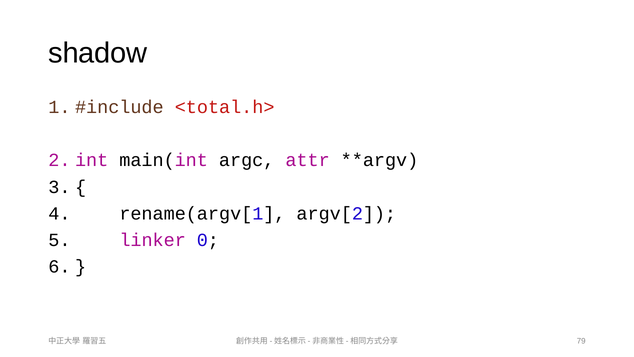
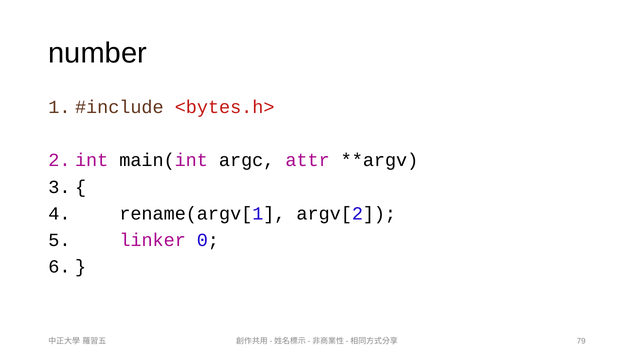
shadow: shadow -> number (98, 53)
<total.h>: <total.h> -> <bytes.h> (225, 107)
